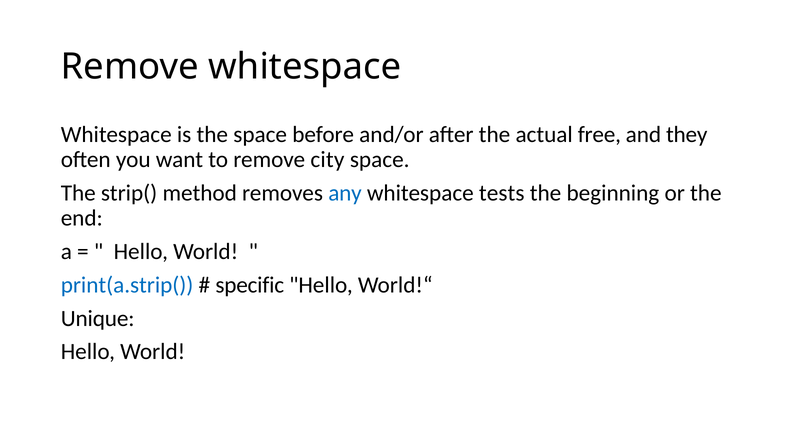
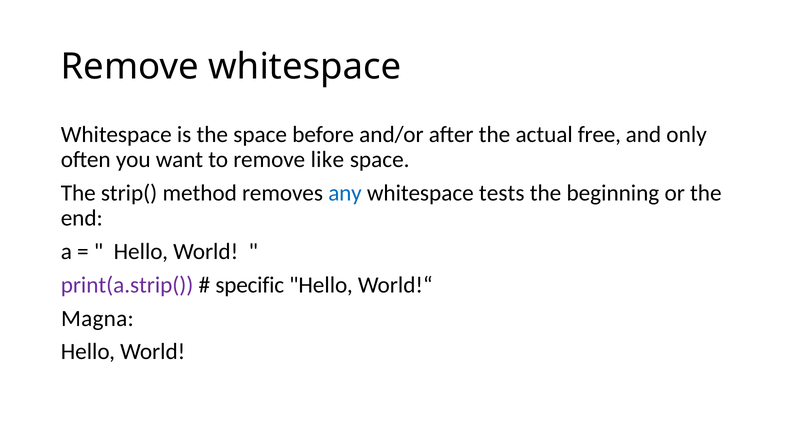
they: they -> only (687, 135)
city: city -> like (327, 160)
print(a.strip( colour: blue -> purple (127, 285)
Unique: Unique -> Magna (97, 319)
